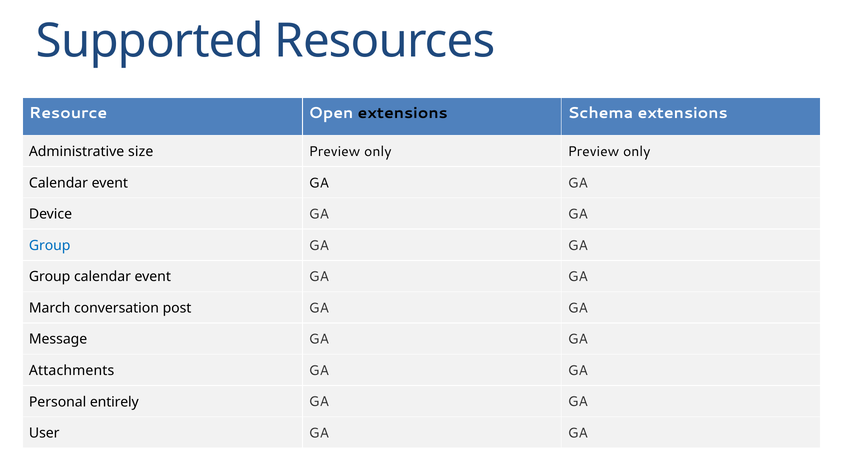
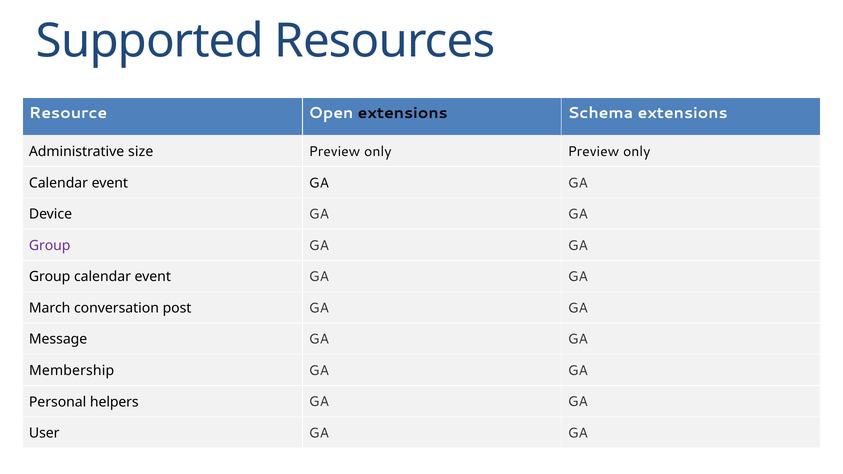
Group colour: blue -> purple (50, 246)
Attachments: Attachments -> Membership (72, 371)
entirely: entirely -> helpers (114, 402)
